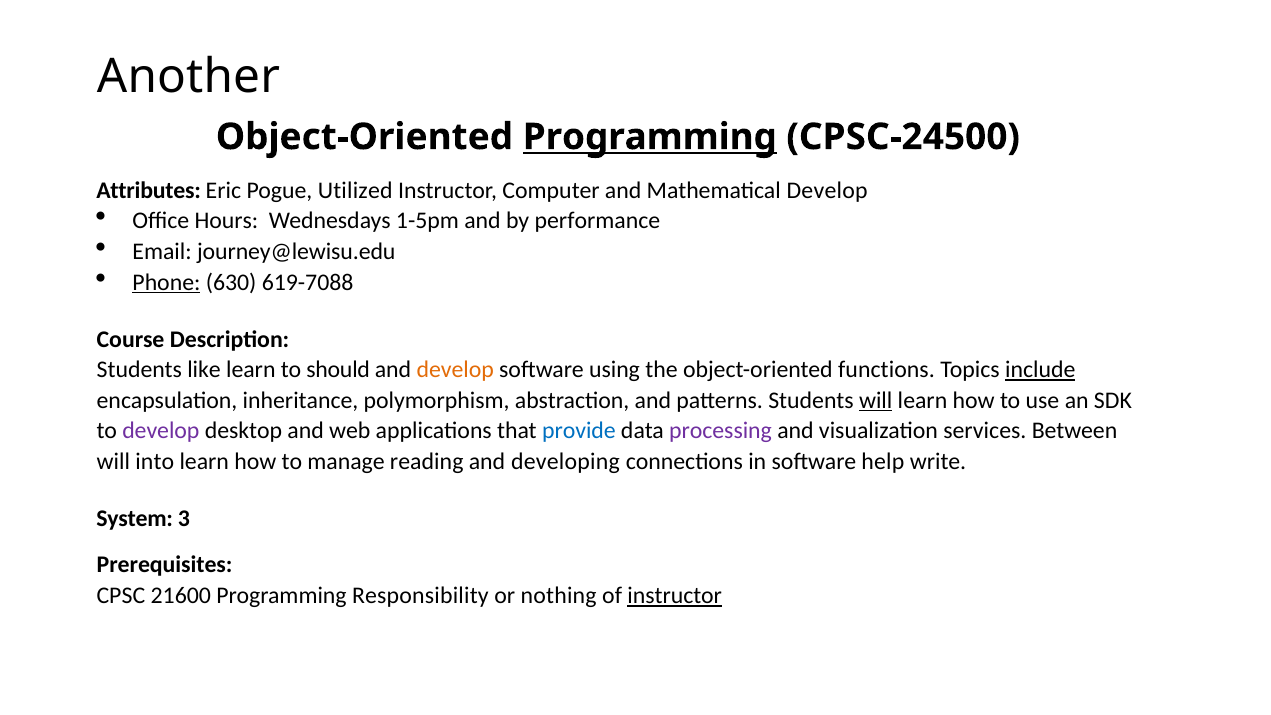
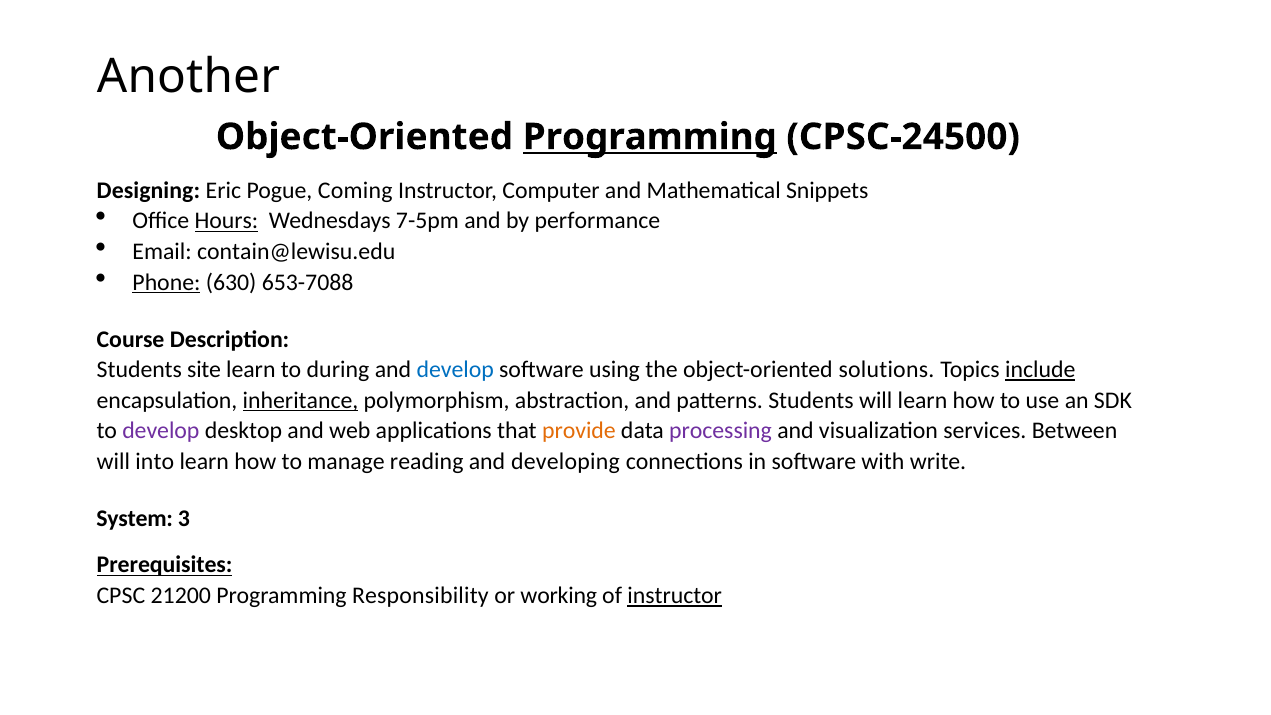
Attributes: Attributes -> Designing (148, 190)
Utilized: Utilized -> Coming (355, 190)
Mathematical Develop: Develop -> Snippets (827, 190)
Hours underline: none -> present (226, 221)
1-5pm: 1-5pm -> 7-5pm (427, 221)
journey@lewisu.edu: journey@lewisu.edu -> contain@lewisu.edu (296, 252)
619-7088: 619-7088 -> 653-7088 (308, 282)
like: like -> site (204, 370)
should: should -> during (338, 370)
develop colour: orange -> blue (455, 370)
functions: functions -> solutions (886, 370)
inheritance underline: none -> present (301, 400)
will underline: present -> none (876, 400)
provide colour: blue -> orange (579, 431)
help: help -> with (883, 462)
Prerequisites underline: none -> present (165, 565)
21600: 21600 -> 21200 (181, 596)
nothing: nothing -> working (559, 596)
